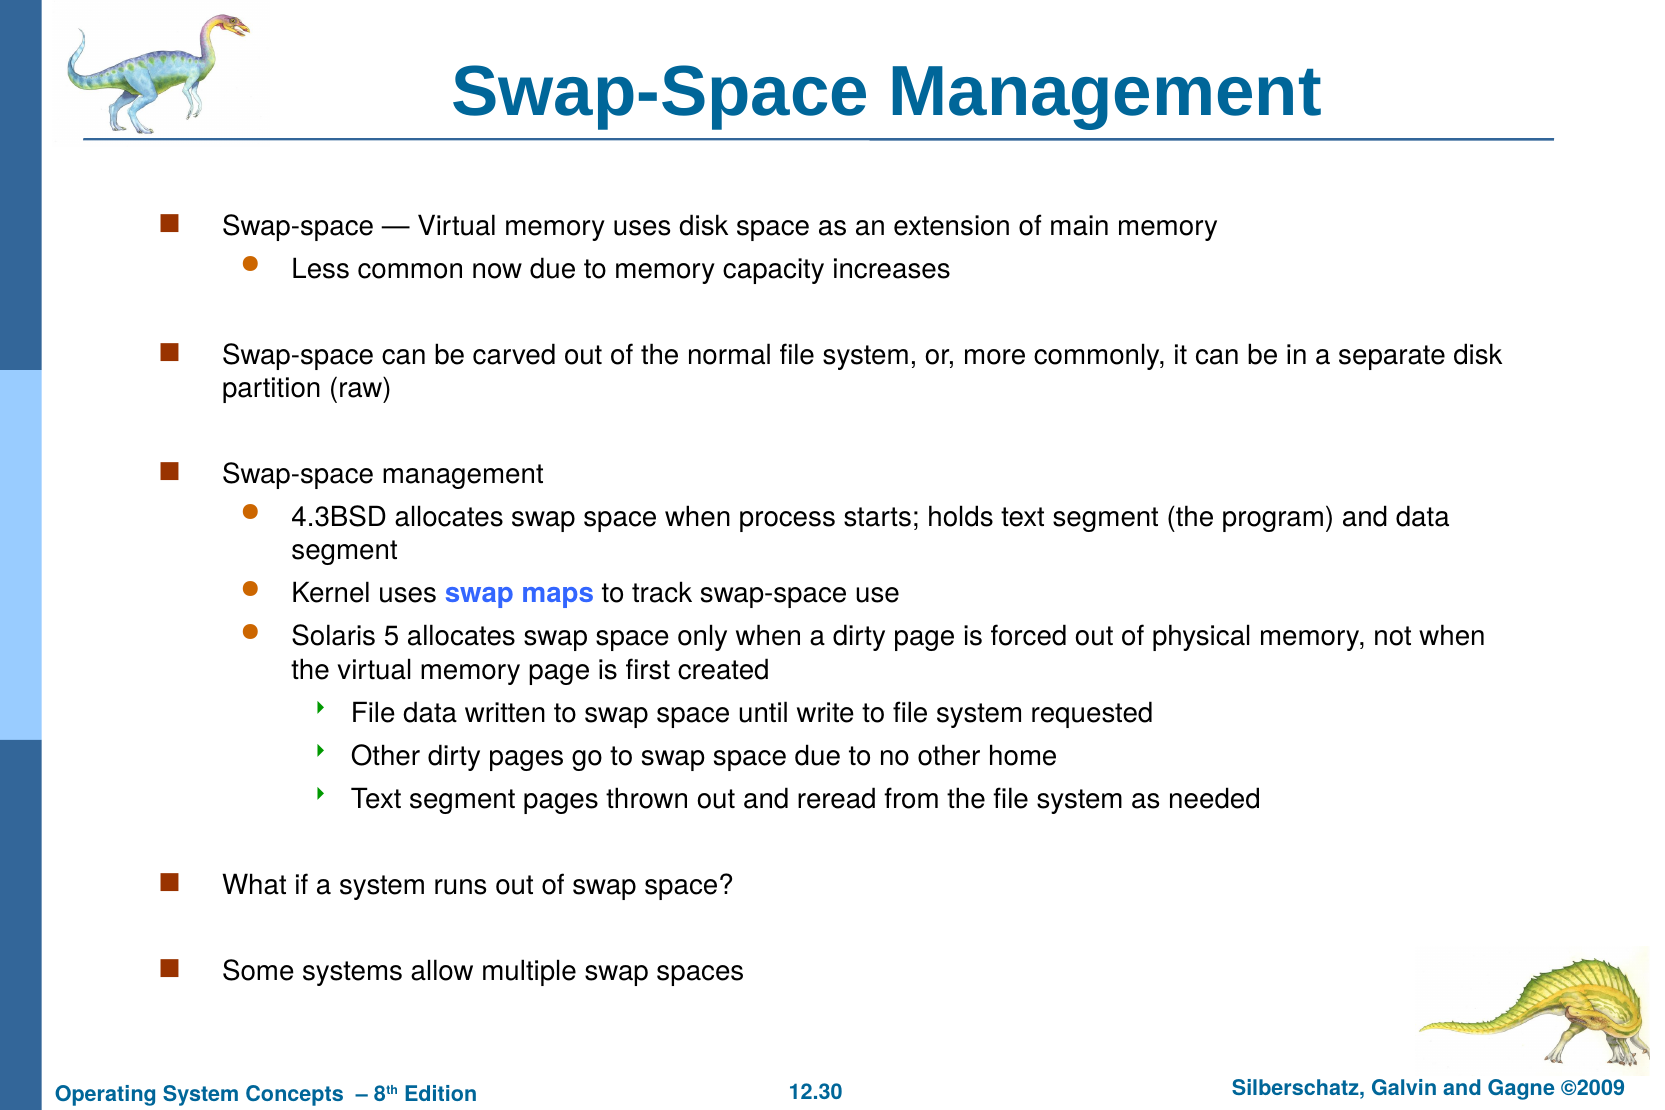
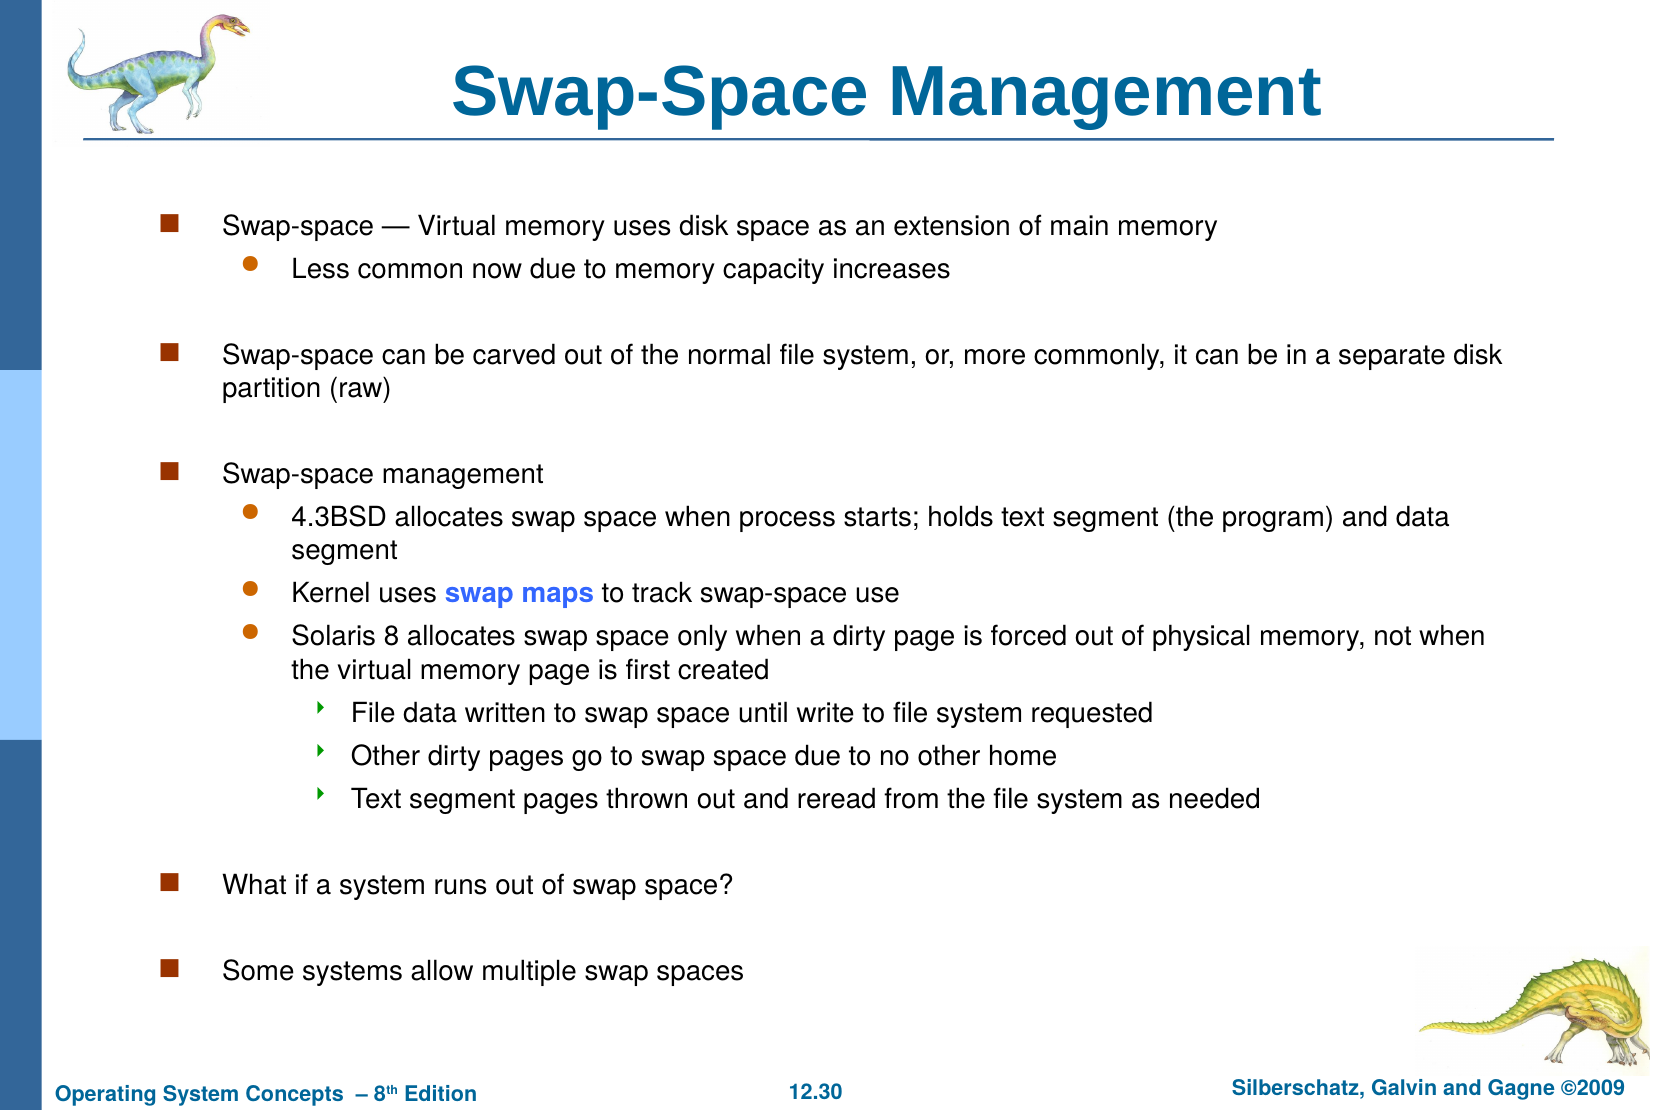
5: 5 -> 8 (392, 637)
